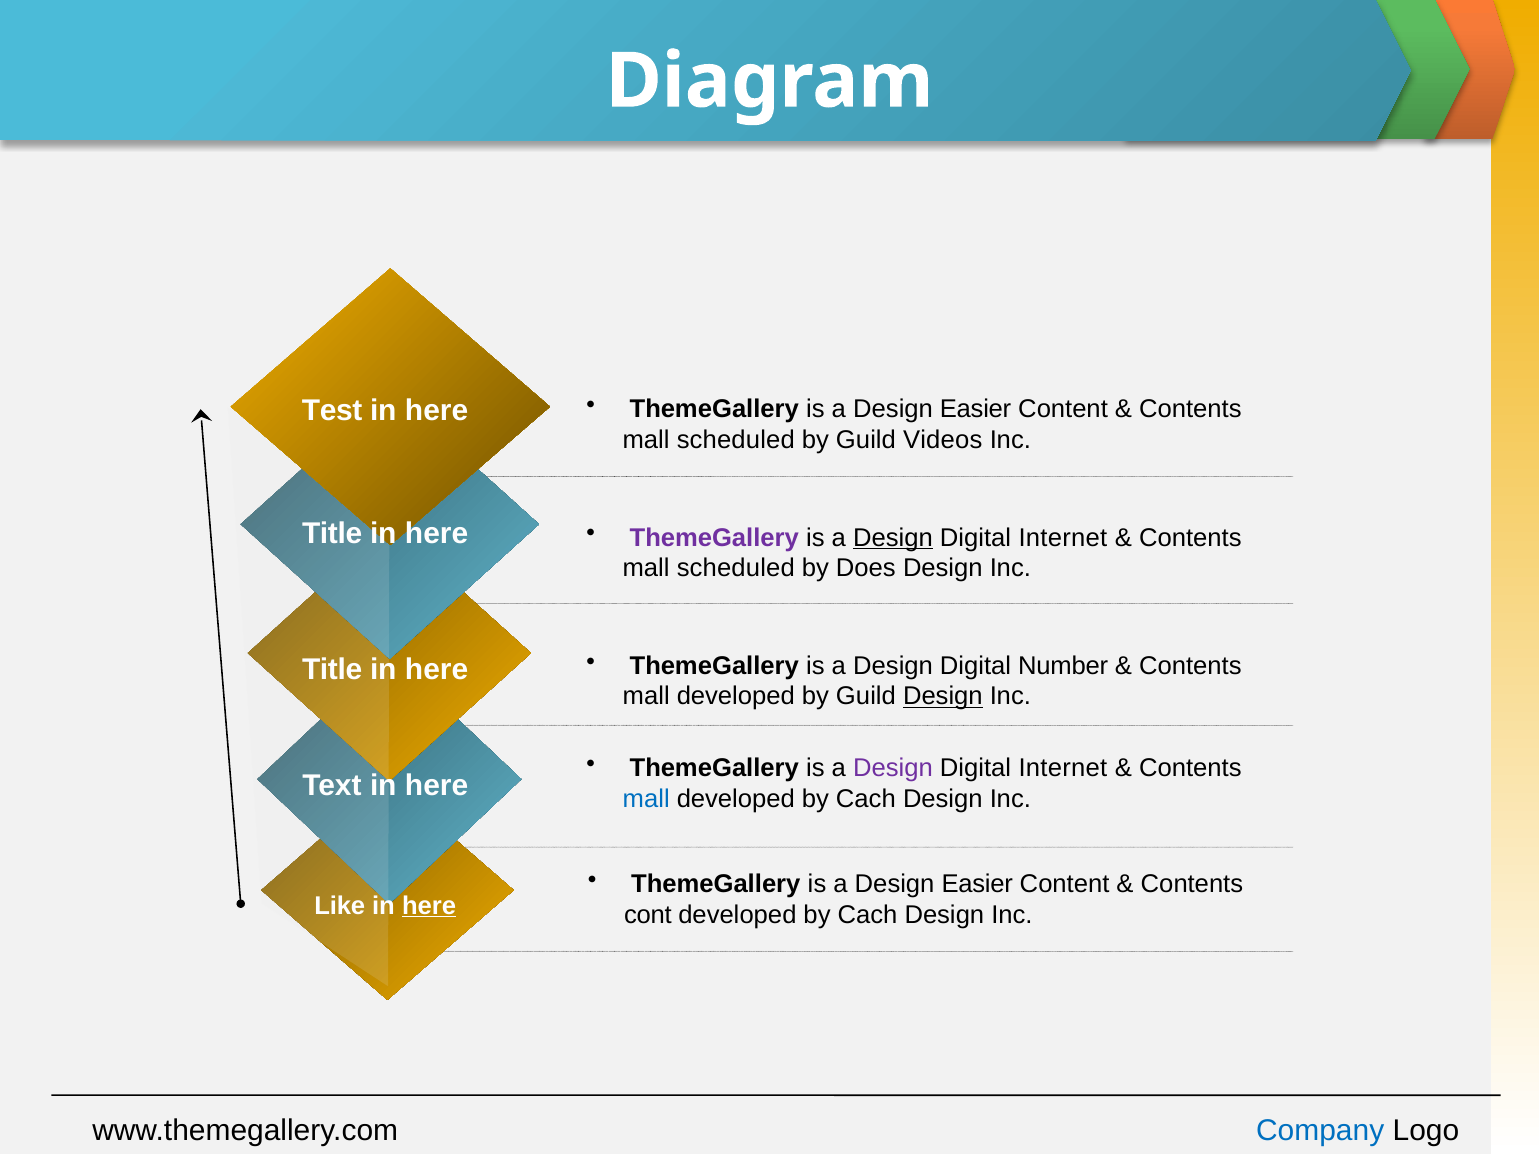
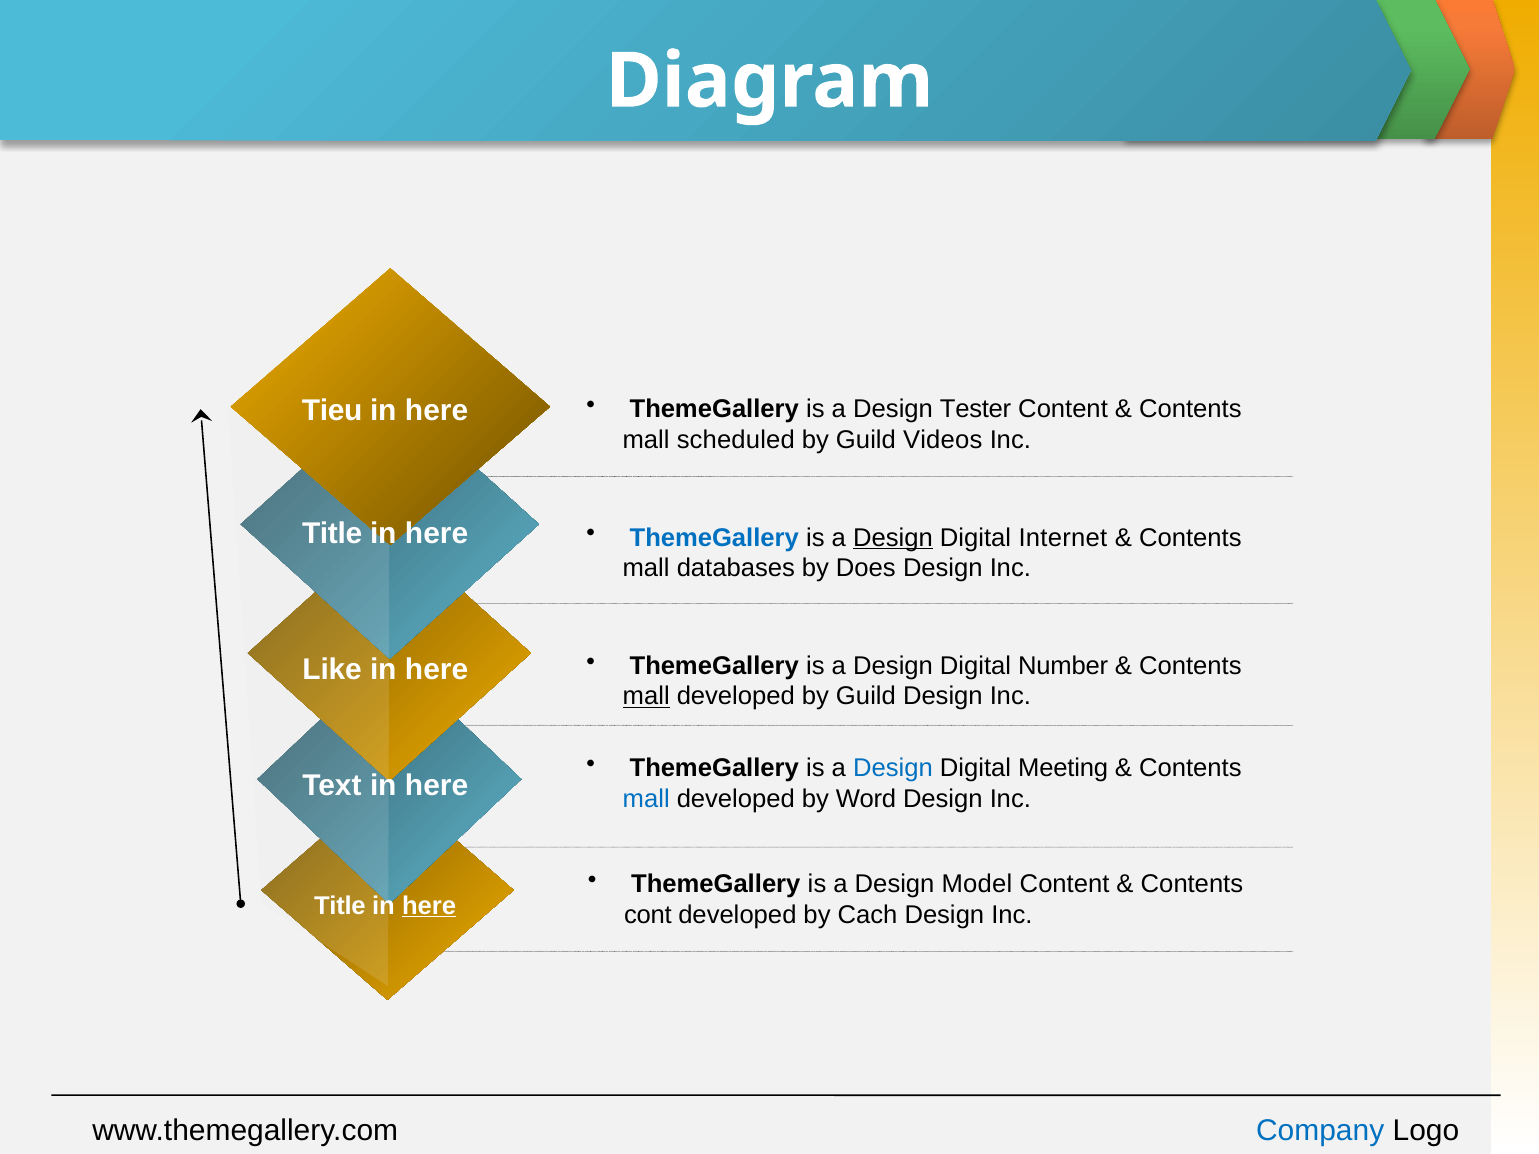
Test: Test -> Tieu (332, 411)
Easier: Easier -> Tester (976, 409)
ThemeGallery colour: purple -> blue (714, 538)
scheduled: scheduled -> databases (736, 568)
Title: Title -> Like (332, 670)
mall underline: none -> present (646, 697)
Design underline: present -> none (943, 697)
Design colour: purple -> blue (893, 769)
Internet: Internet -> Meeting (1063, 769)
Cach: Cach -> Word (866, 799)
Easier: Easier -> Model (977, 884)
Like: Like -> Title (340, 906)
